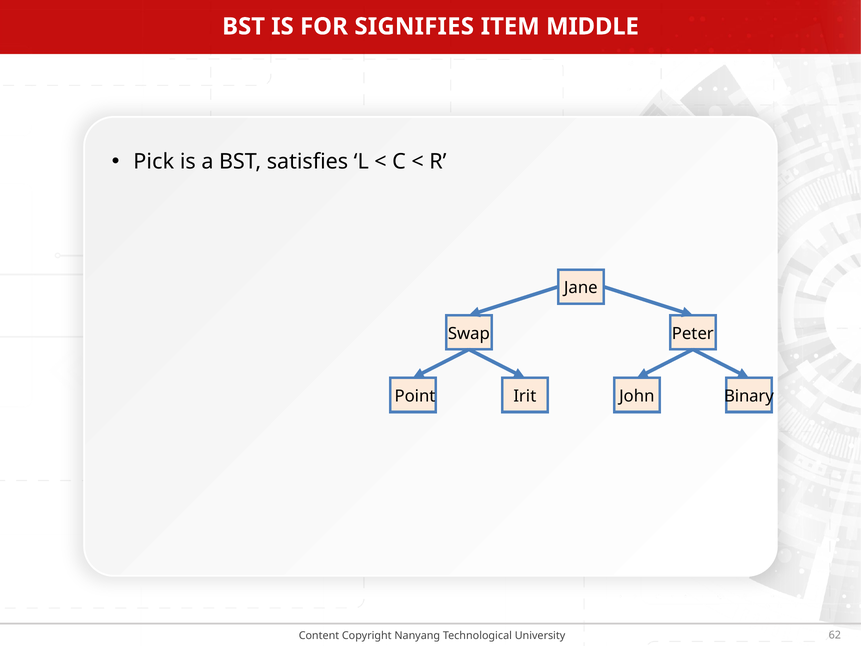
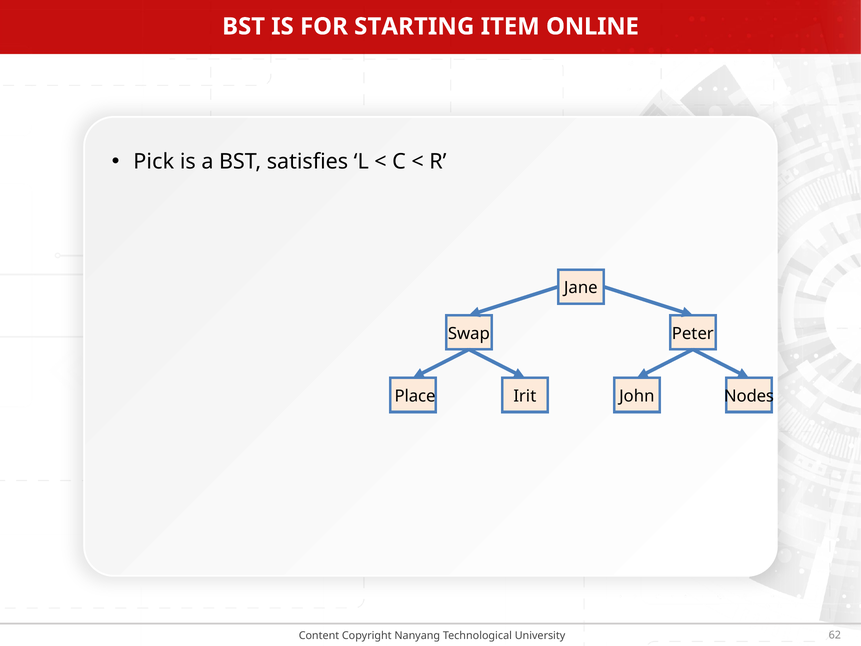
SIGNIFIES: SIGNIFIES -> STARTING (414, 26)
MIDDLE: MIDDLE -> ONLINE (592, 26)
Point: Point -> Place (415, 396)
Binary: Binary -> Nodes (749, 396)
